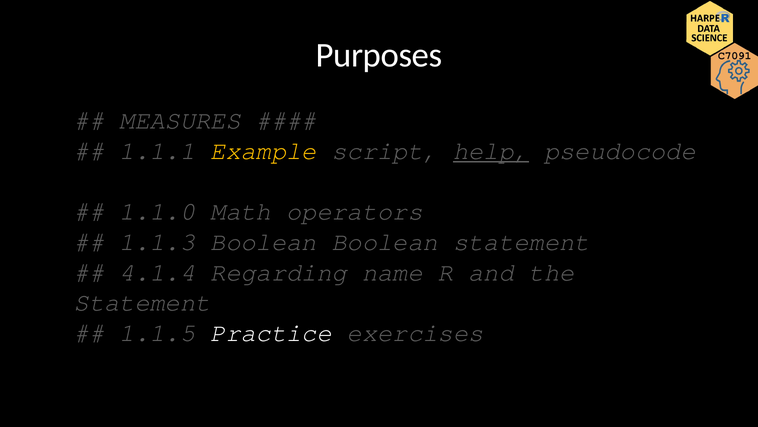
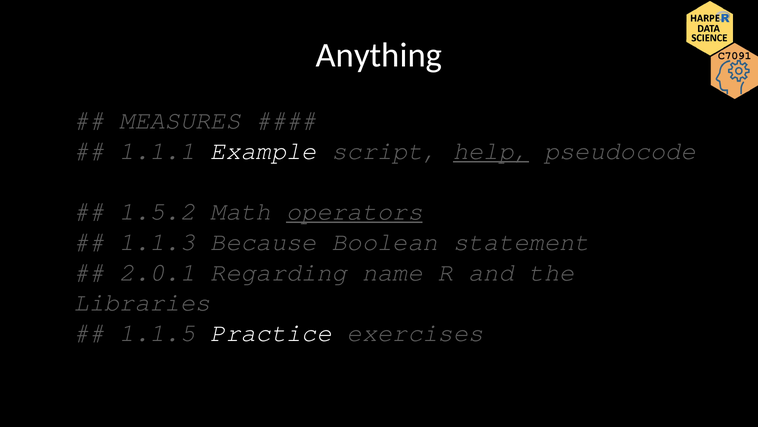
Purposes: Purposes -> Anything (379, 55)
Example colour: yellow -> white (263, 151)
1.1.0: 1.1.0 -> 1.5.2 (157, 211)
operators underline: none -> present (354, 211)
1.1.3 Boolean: Boolean -> Because (263, 242)
4.1.4: 4.1.4 -> 2.0.1 (157, 272)
Statement: Statement -> Libraries (142, 302)
